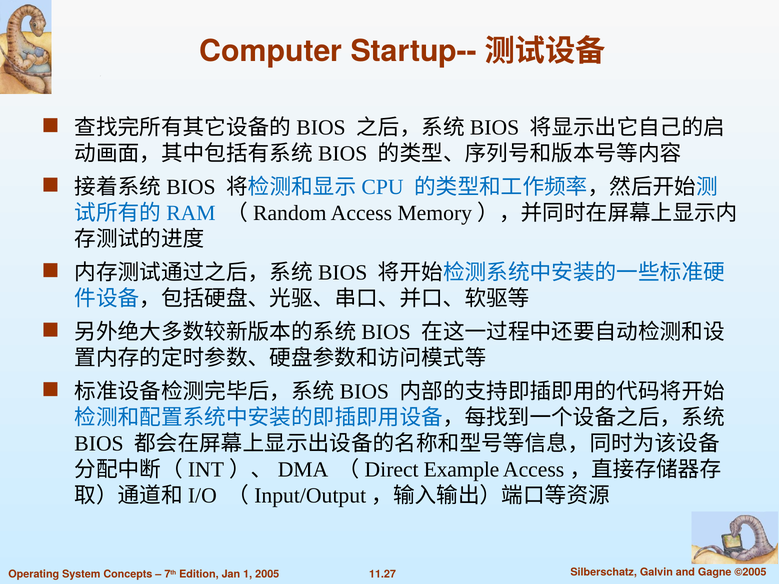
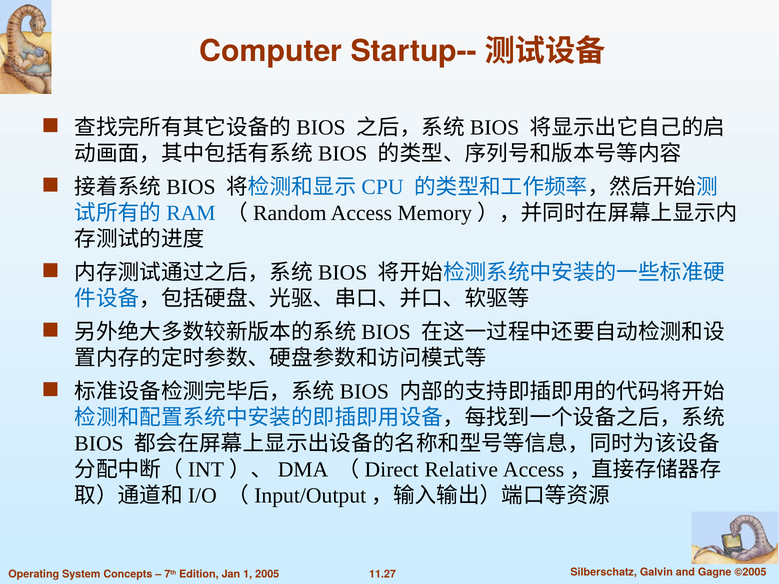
Example: Example -> Relative (461, 470)
